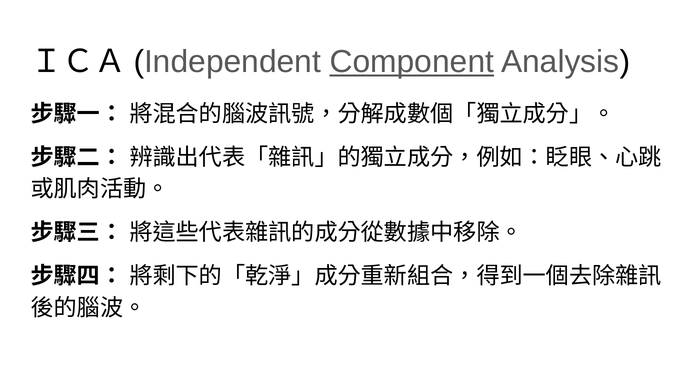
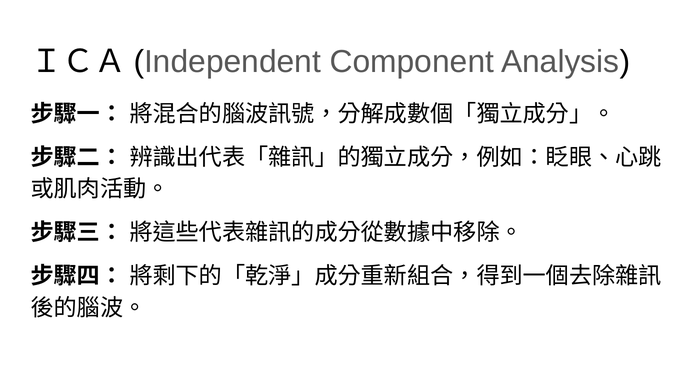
Component underline: present -> none (412, 62)
